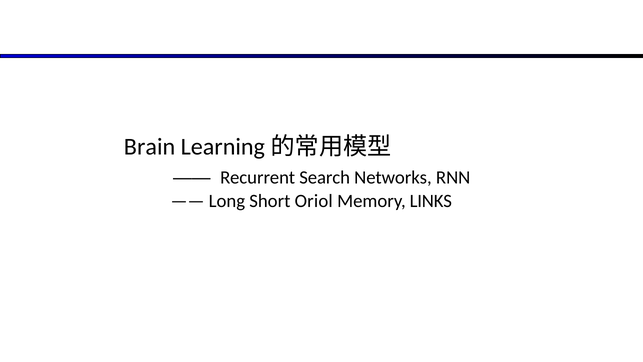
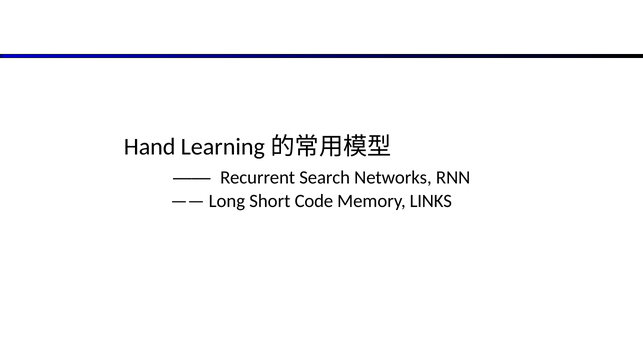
Brain: Brain -> Hand (150, 147)
Oriol: Oriol -> Code (314, 201)
